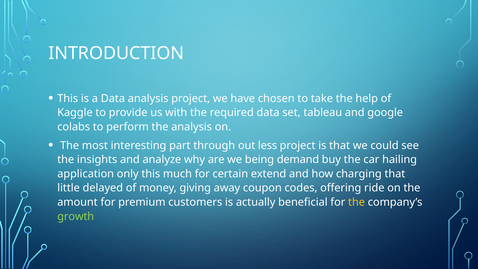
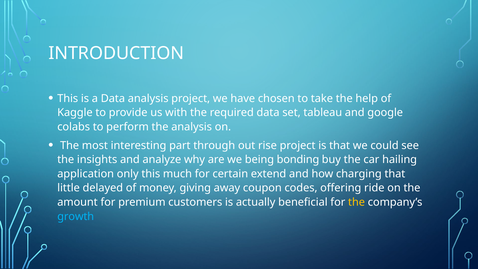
less: less -> rise (268, 145)
demand: demand -> bonding (298, 160)
growth colour: light green -> light blue (76, 216)
